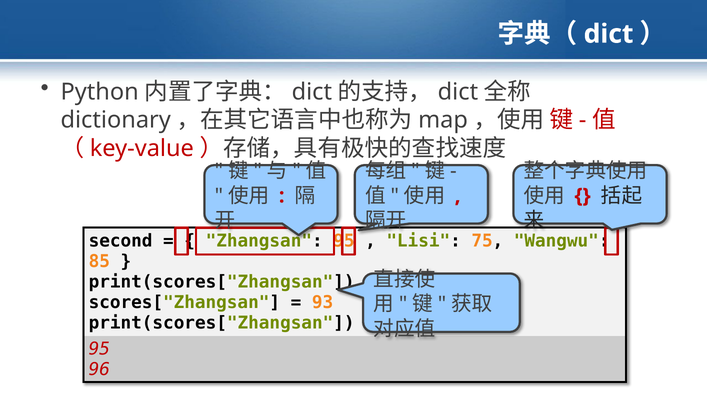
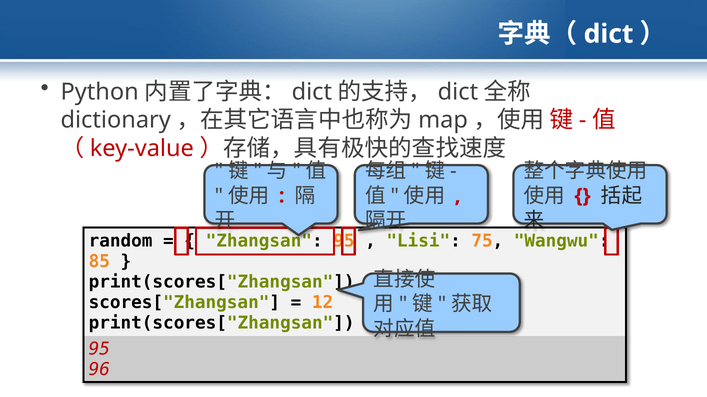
second: second -> random (121, 241)
93: 93 -> 12 (323, 303)
